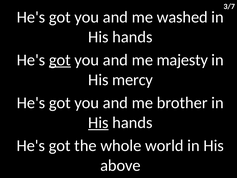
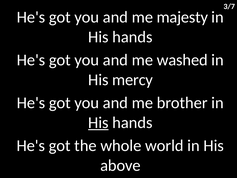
washed: washed -> majesty (182, 17)
got underline: present -> none (60, 60)
majesty: majesty -> washed (182, 60)
